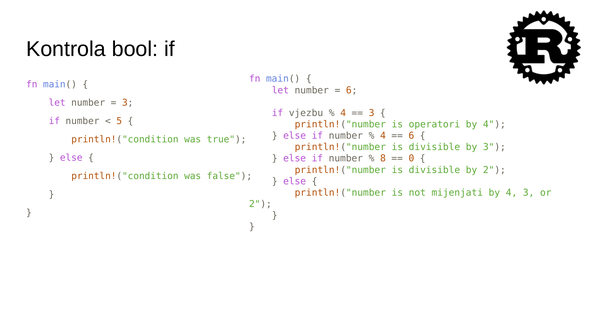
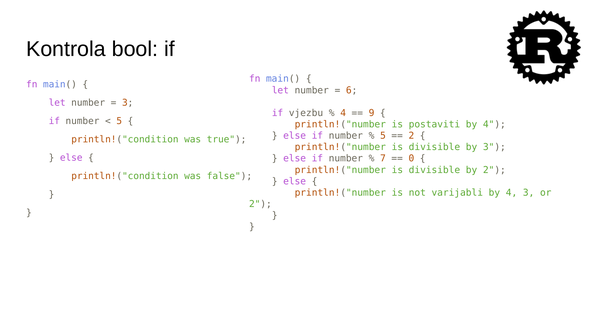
3: 3 -> 9 (372, 113)
operatori: operatori -> postaviti (434, 124)
4: 4 -> 5 (383, 136)
6: 6 -> 2 (411, 136)
8: 8 -> 7 (383, 158)
mijenjati: mijenjati -> varijabli (457, 192)
